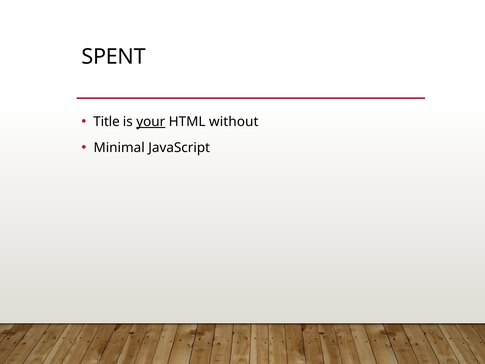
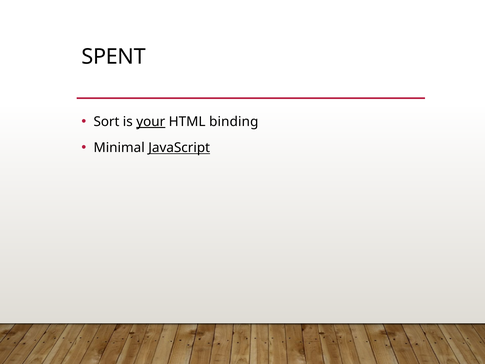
Title: Title -> Sort (106, 122)
without: without -> binding (234, 122)
JavaScript underline: none -> present (179, 148)
